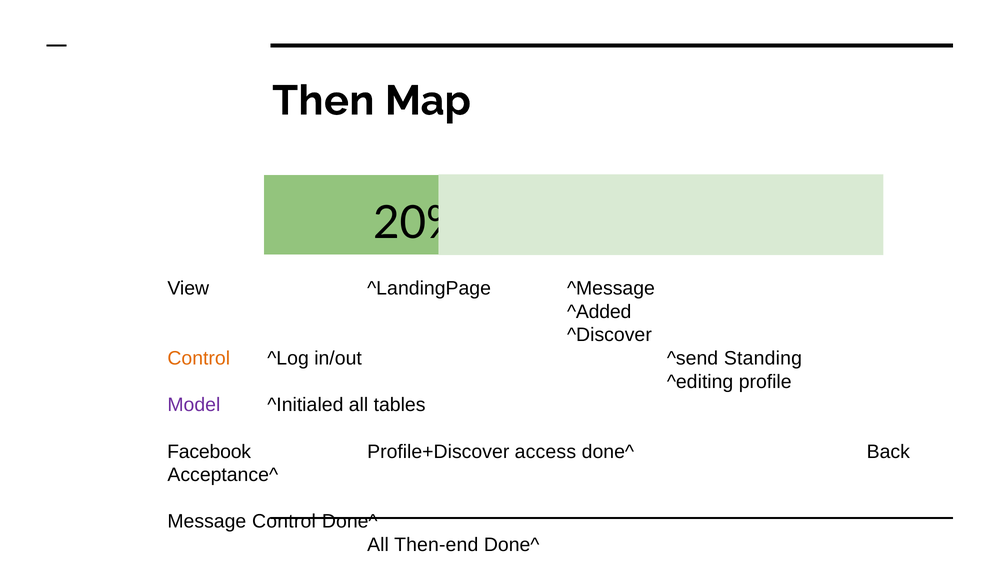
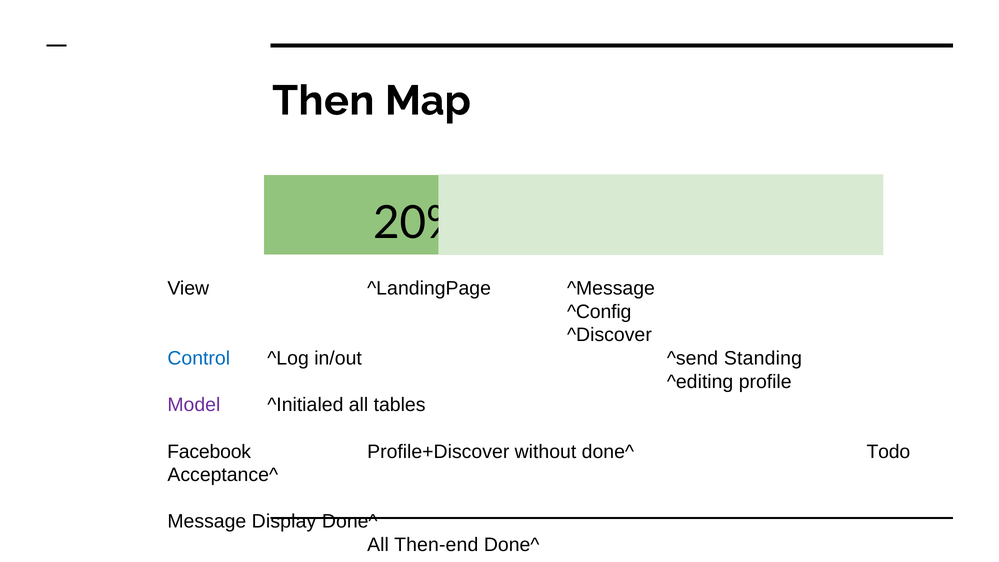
^Added: ^Added -> ^Config (599, 312)
Control colour: orange -> blue (199, 358)
access: access -> without (545, 452)
Back: Back -> Todo (888, 452)
Message Control: Control -> Display (284, 522)
